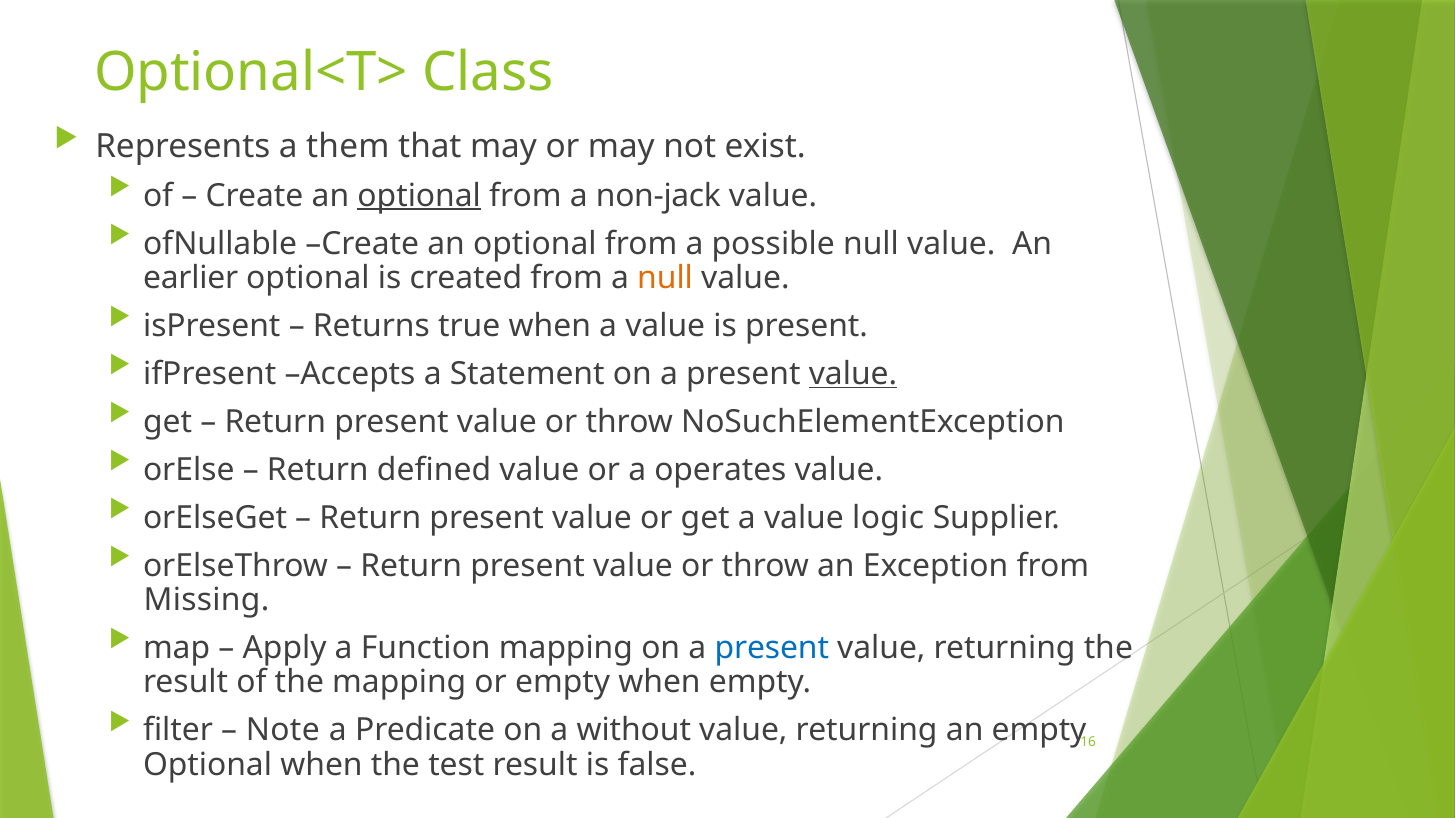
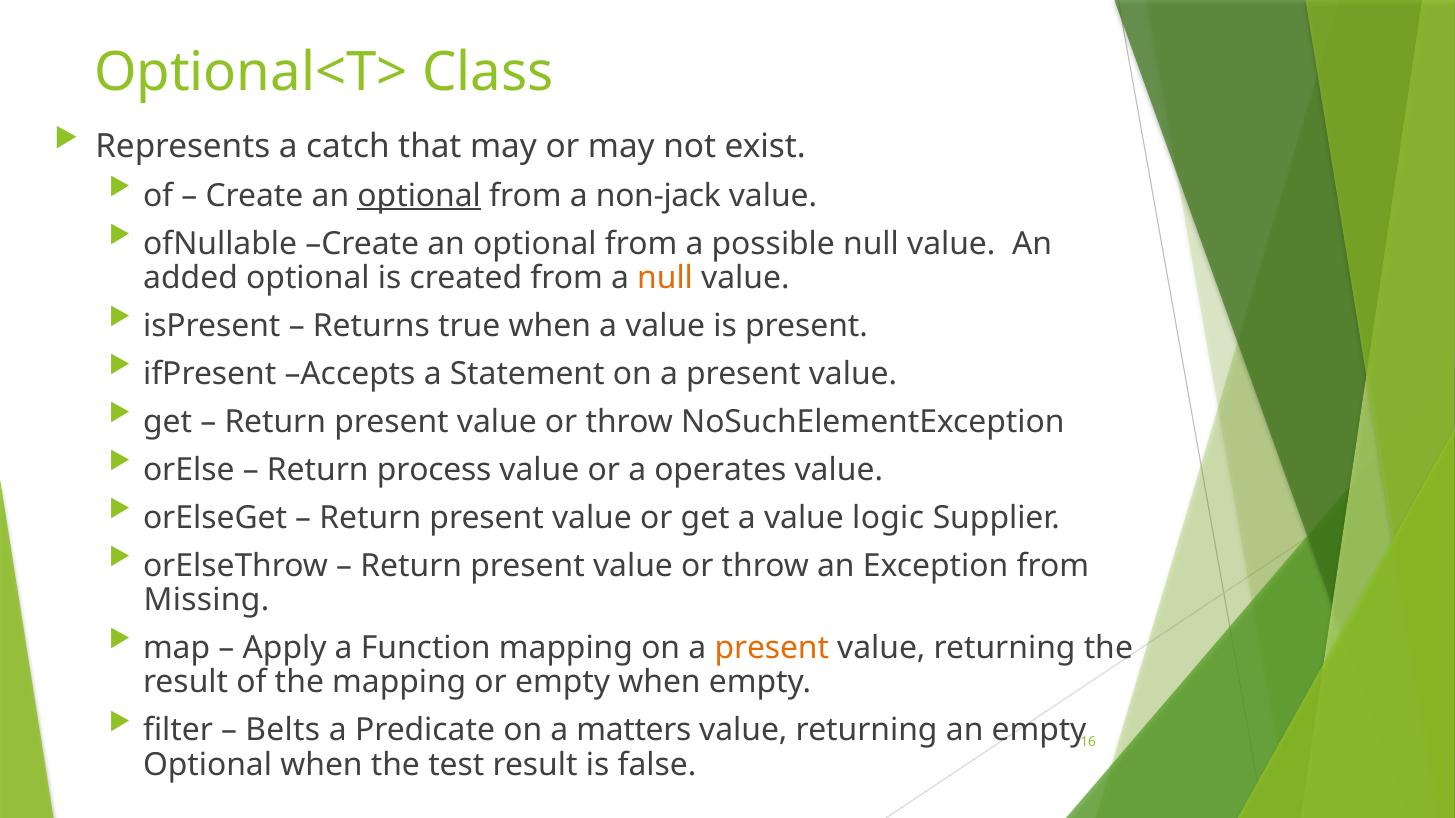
them: them -> catch (348, 147)
earlier: earlier -> added (191, 278)
value underline: present -> none (853, 374)
defined: defined -> process (434, 470)
present colour: blue -> orange (772, 648)
Note: Note -> Belts (283, 731)
without: without -> matters (634, 731)
